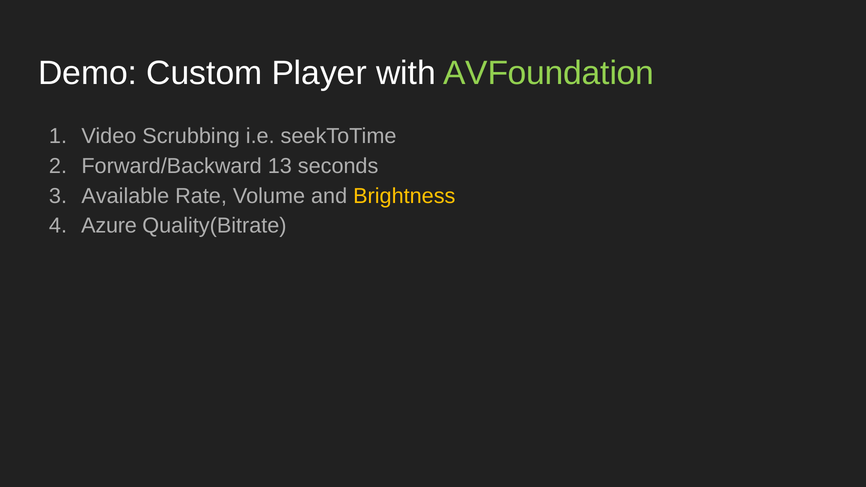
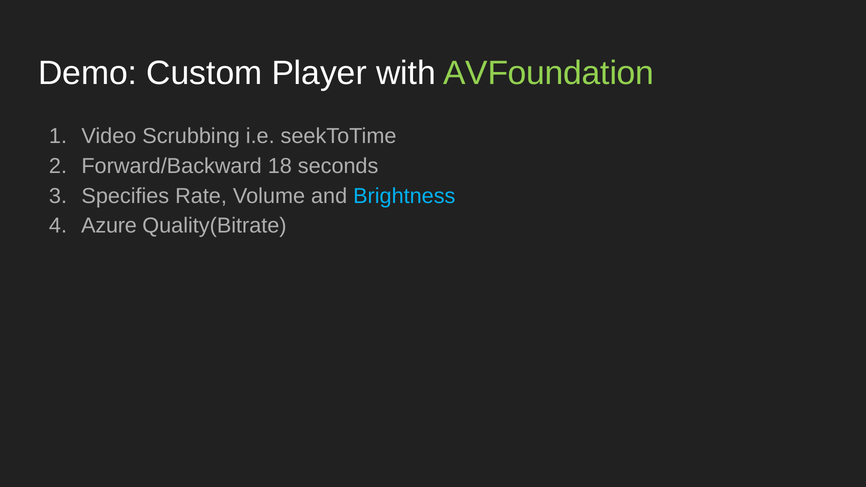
13: 13 -> 18 (280, 166)
Available: Available -> Specifies (125, 196)
Brightness colour: yellow -> light blue (404, 196)
